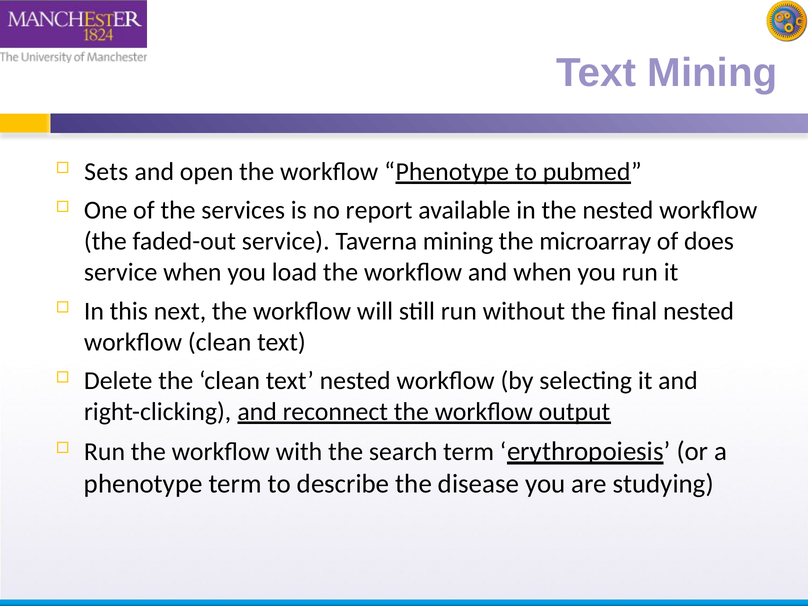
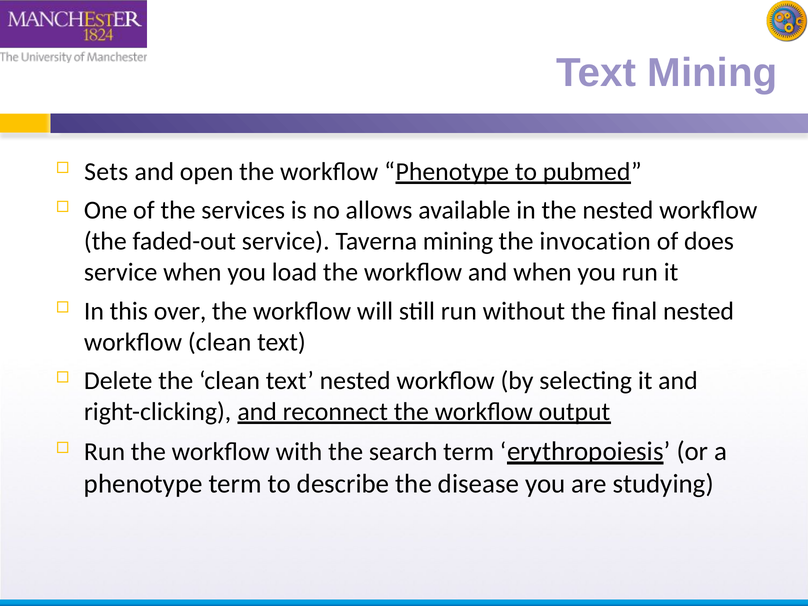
report: report -> allows (379, 210)
microarray: microarray -> invocation (595, 241)
next: next -> over (180, 311)
